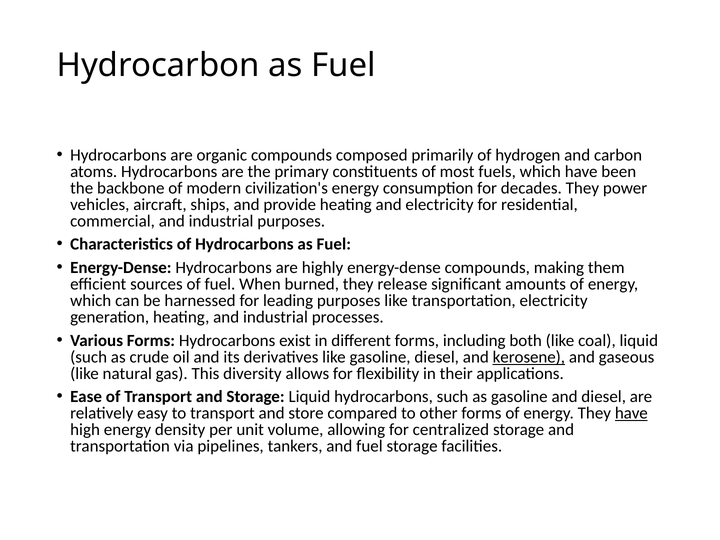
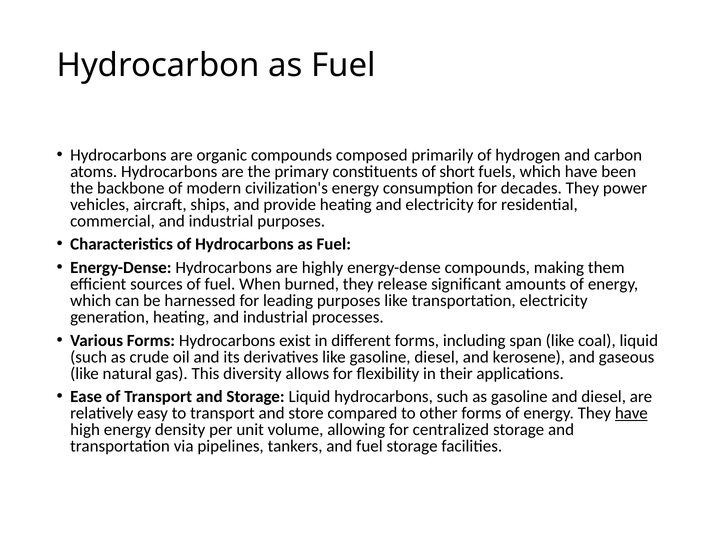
most: most -> short (457, 171)
both: both -> span (526, 340)
kerosene underline: present -> none (529, 357)
